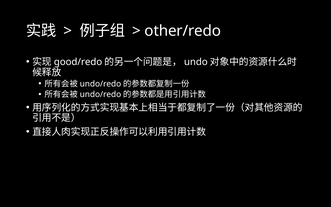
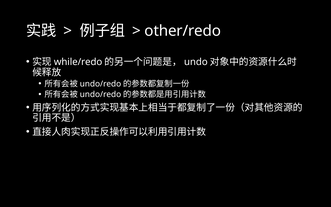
good/redo: good/redo -> while/redo (78, 62)
